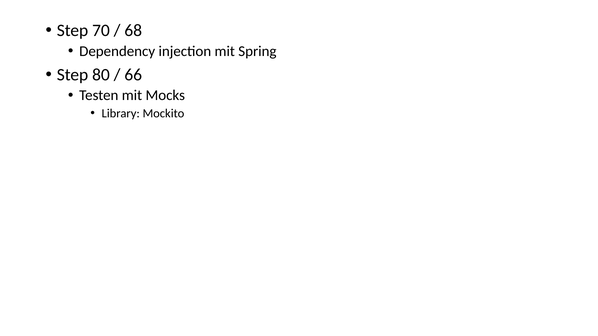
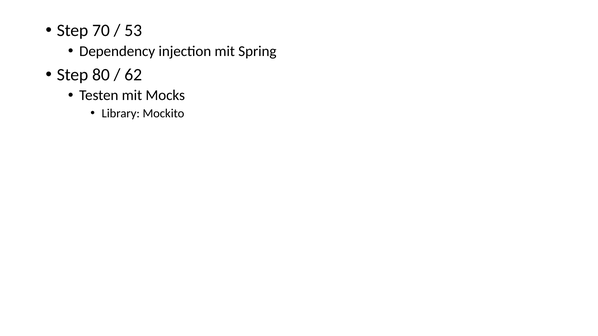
68: 68 -> 53 (133, 31)
66: 66 -> 62 (133, 75)
